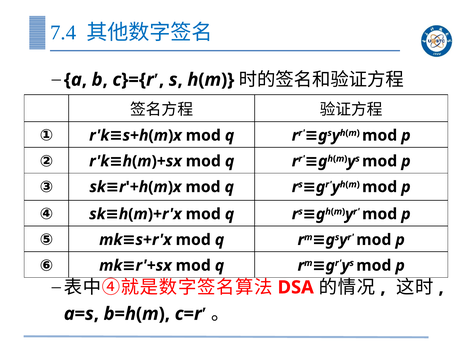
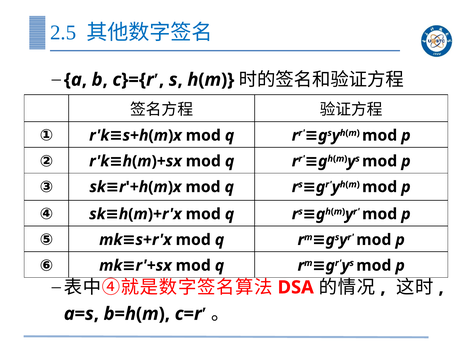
7.4: 7.4 -> 2.5 (63, 33)
